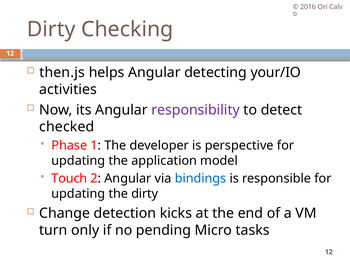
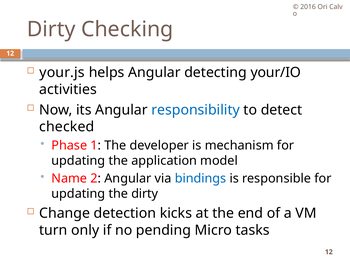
then.js: then.js -> your.js (62, 72)
responsibility colour: purple -> blue (196, 110)
perspective: perspective -> mechanism (239, 145)
Touch: Touch -> Name (69, 178)
